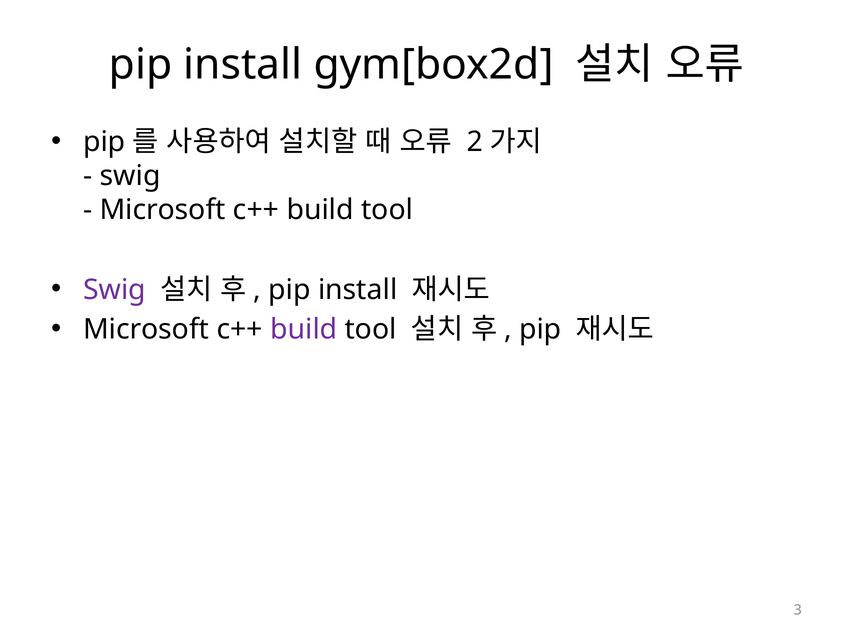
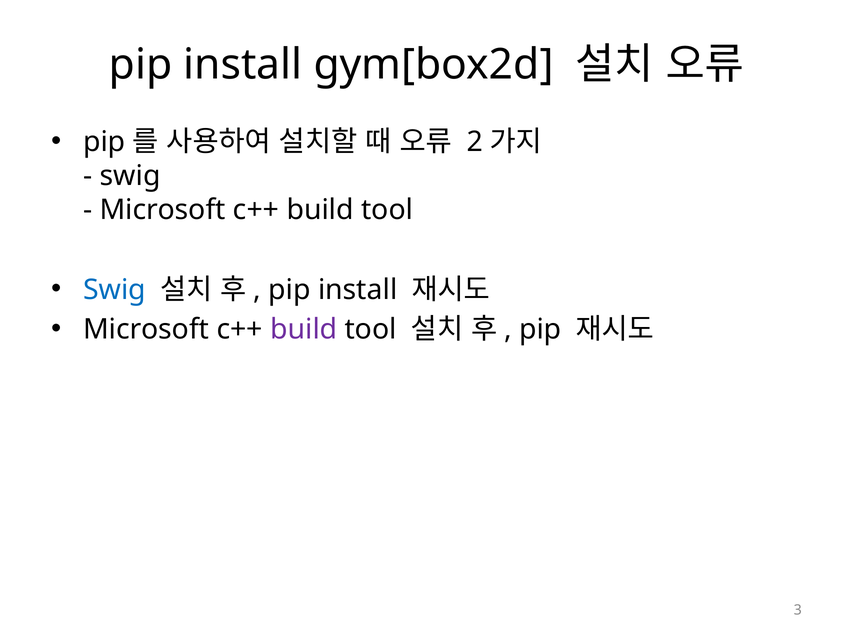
Swig colour: purple -> blue (115, 289)
